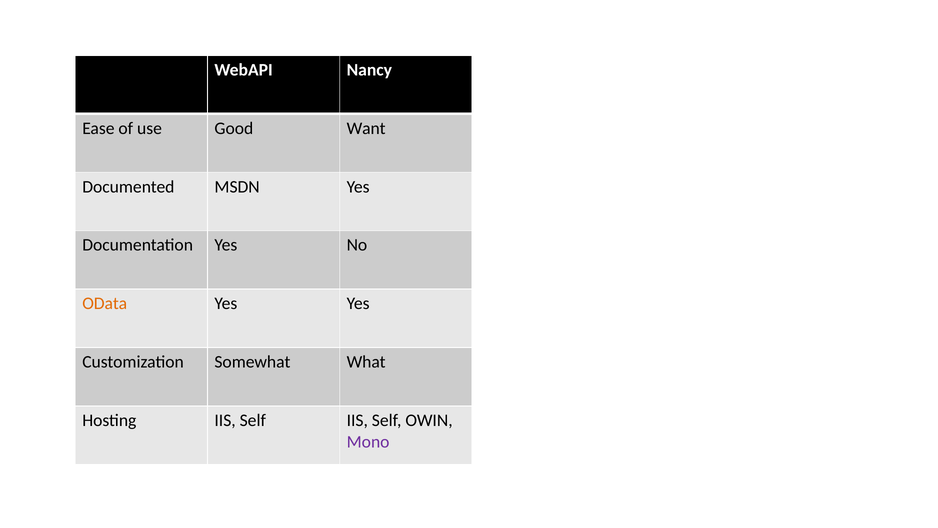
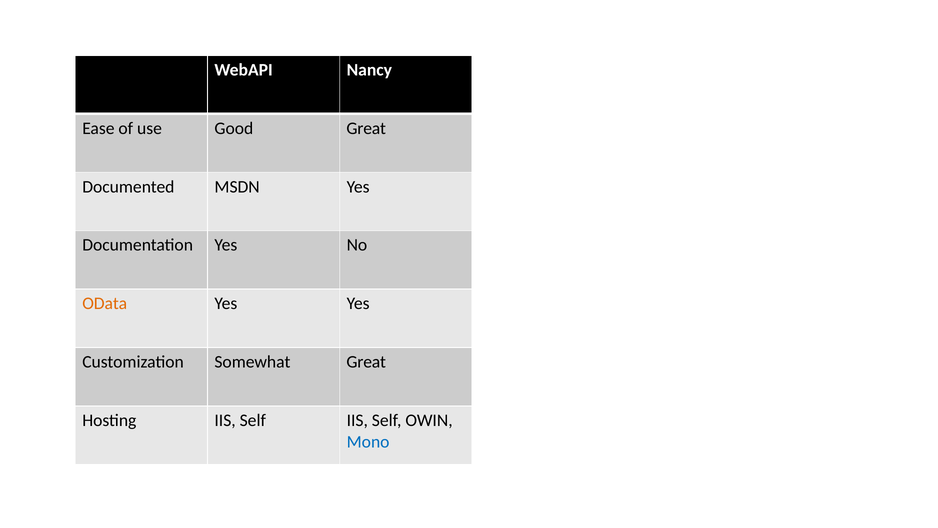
Good Want: Want -> Great (366, 128)
Somewhat What: What -> Great (366, 362)
Mono colour: purple -> blue (368, 442)
